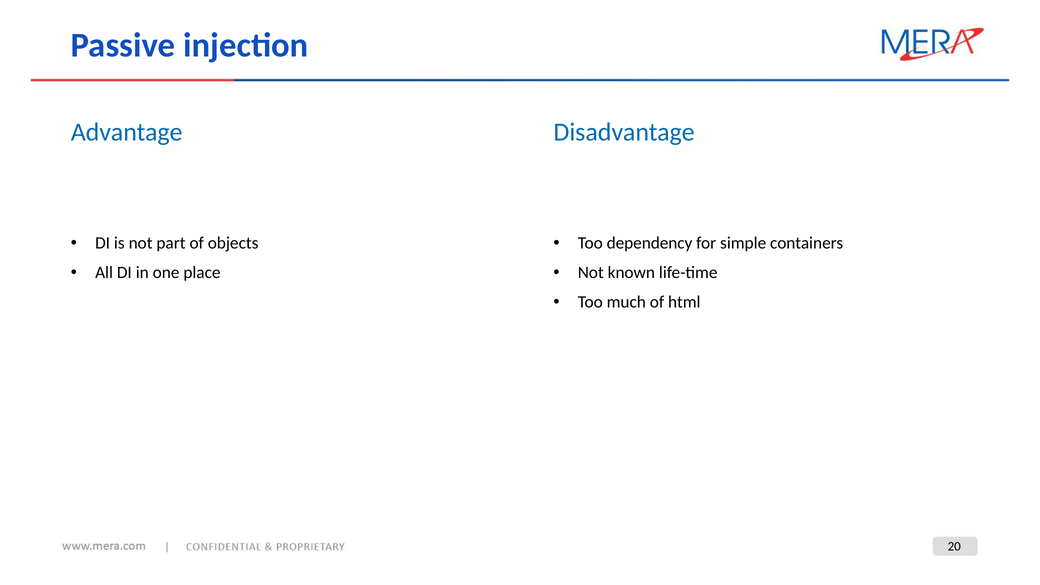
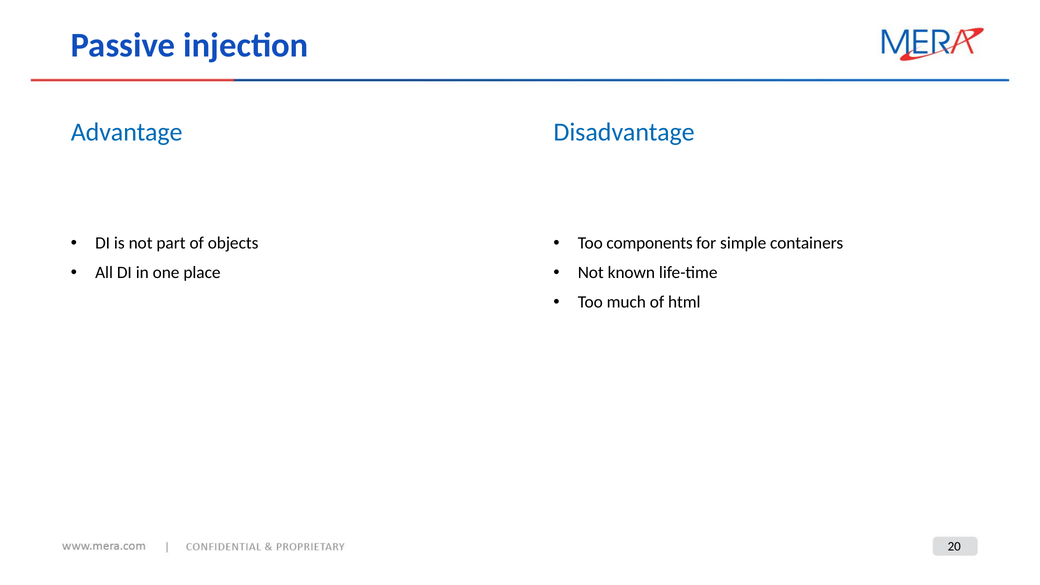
dependency: dependency -> components (650, 243)
